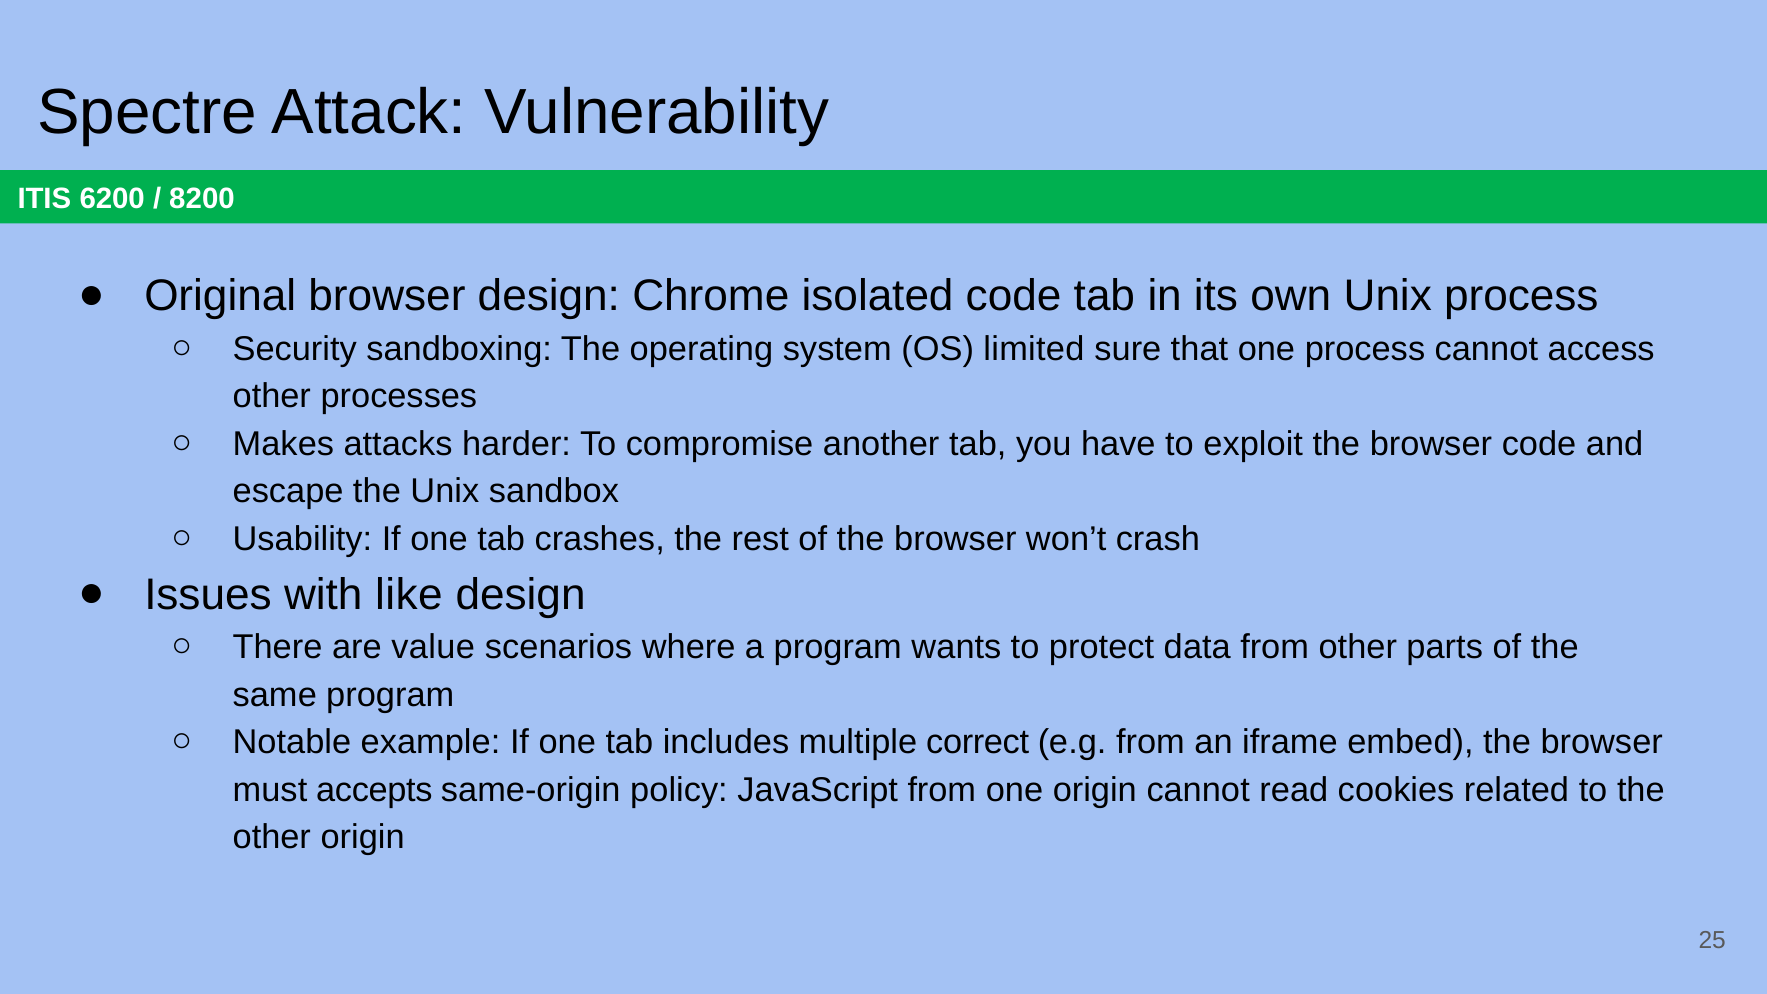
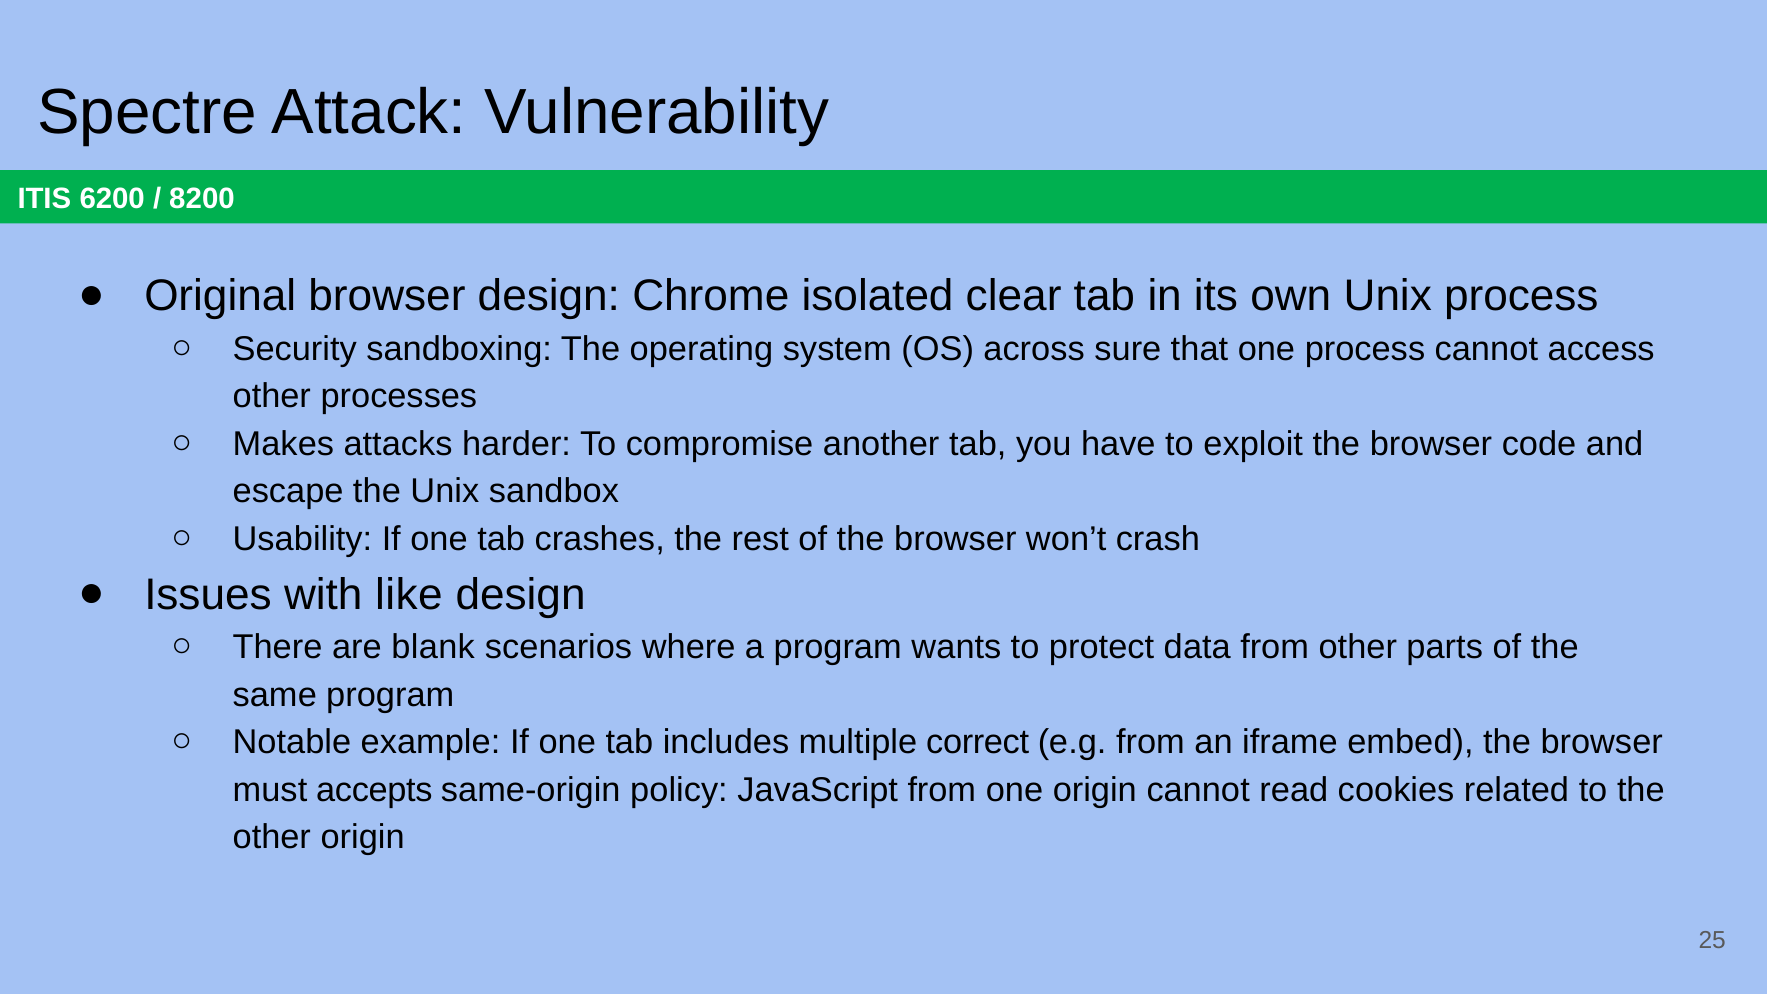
isolated code: code -> clear (1014, 296)
limited: limited -> across (1034, 349)
value: value -> blank (433, 647)
